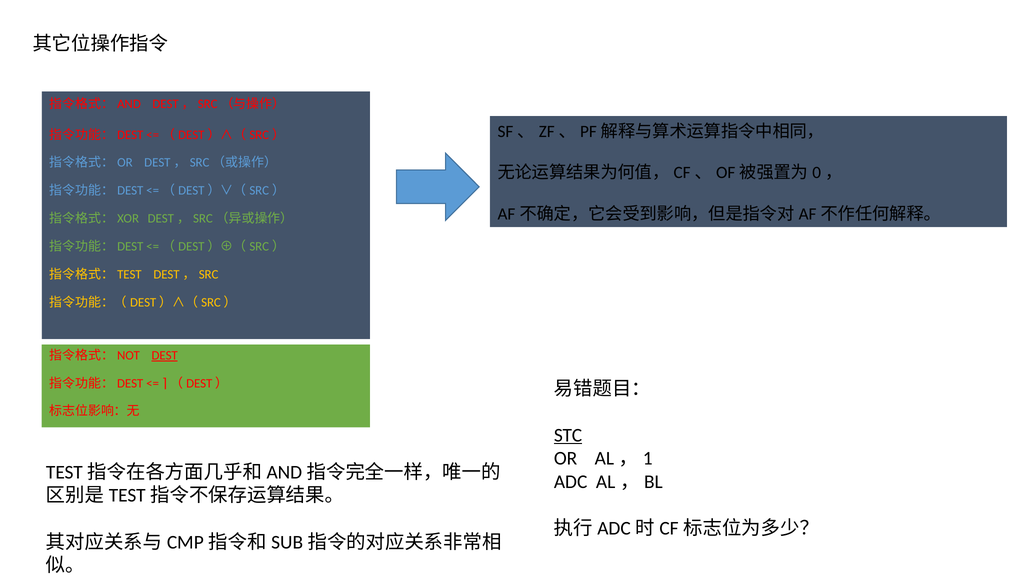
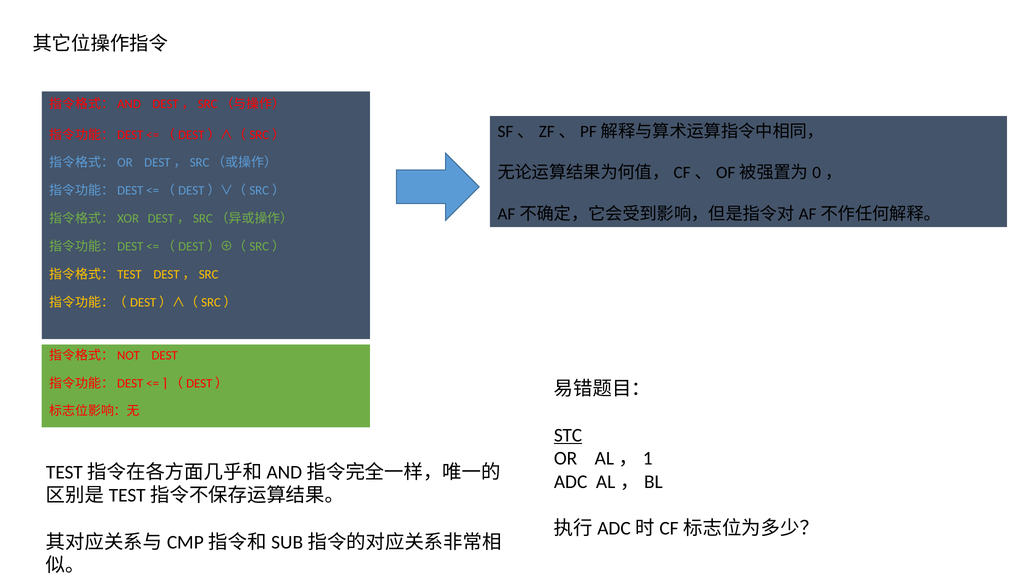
DEST underline: present -> none (165, 355)
